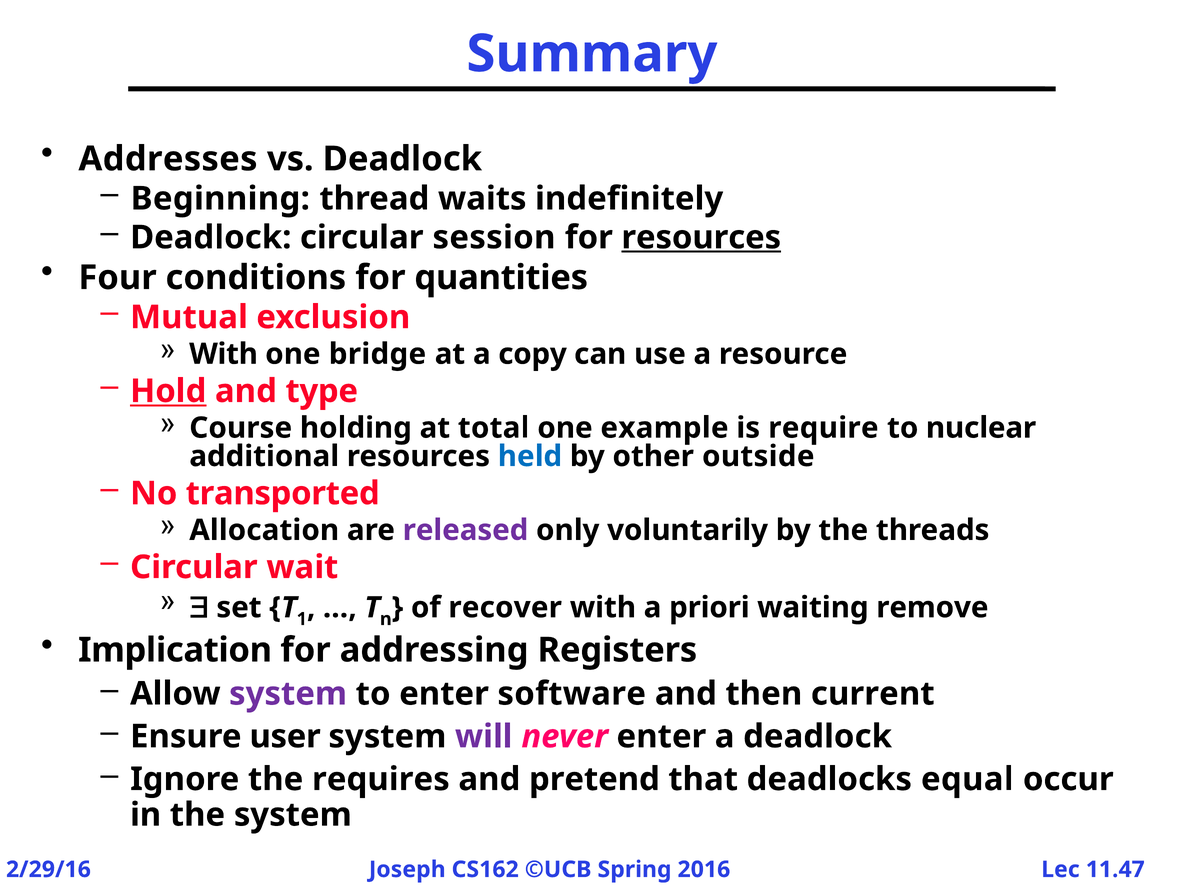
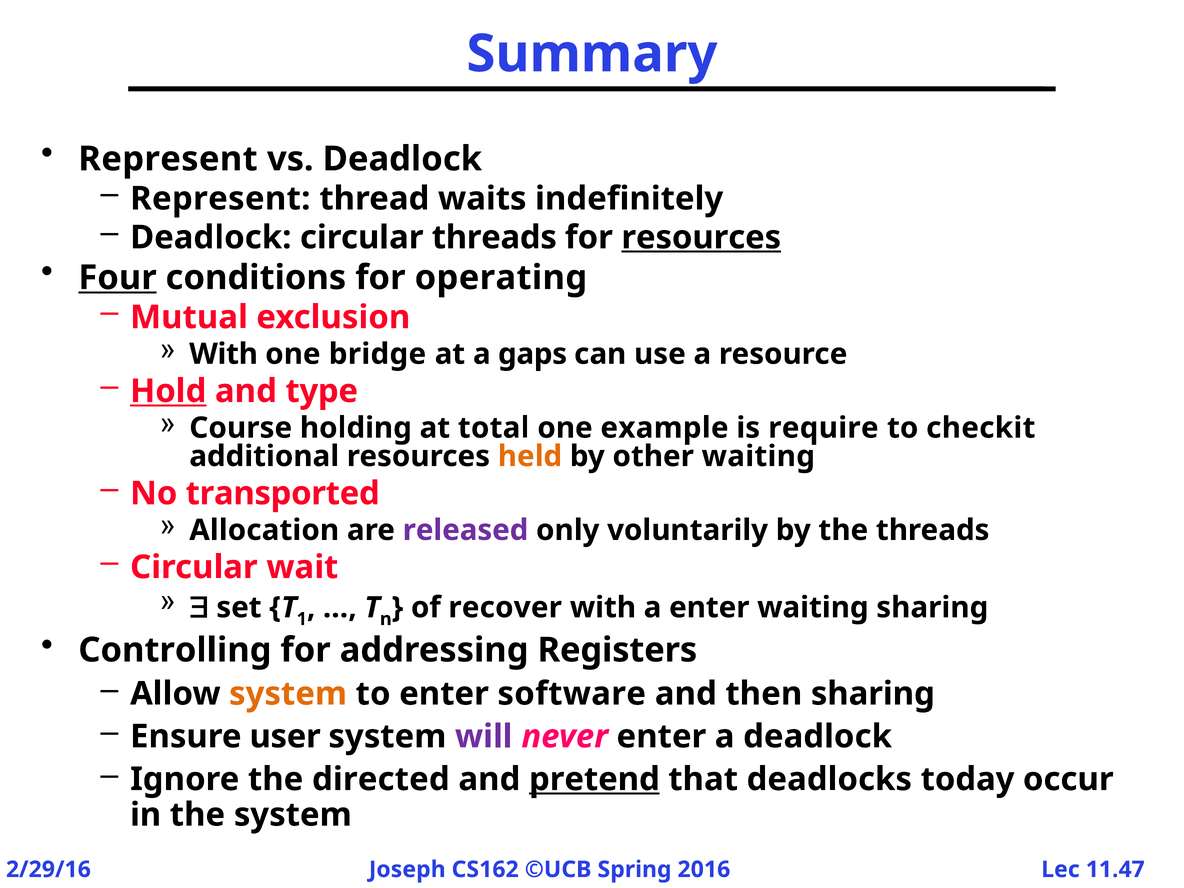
Addresses: Addresses -> Represent (168, 159)
Beginning: Beginning -> Represent (220, 199)
circular session: session -> threads (494, 237)
Four underline: none -> present (118, 278)
quantities: quantities -> operating (501, 278)
copy: copy -> gaps (533, 354)
nuclear: nuclear -> checkit (981, 428)
held colour: blue -> orange (530, 456)
other outside: outside -> waiting (758, 456)
a priori: priori -> enter (709, 607)
waiting remove: remove -> sharing (932, 607)
Implication: Implication -> Controlling (175, 650)
system colour: purple -> orange (288, 694)
then current: current -> sharing (873, 694)
requires: requires -> directed (381, 779)
pretend underline: none -> present (594, 779)
equal: equal -> today (968, 779)
